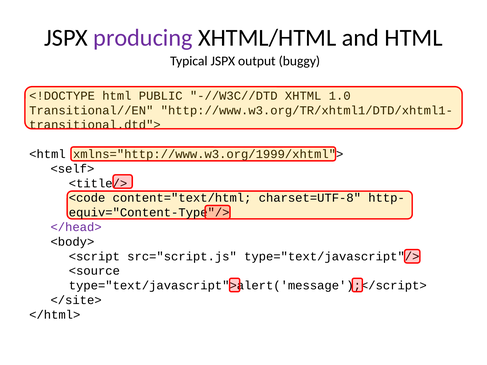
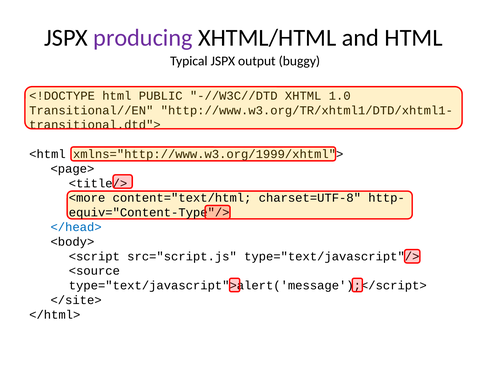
<self>: <self> -> <page> (72, 169)
<code: <code -> <more (87, 198)
</head> colour: purple -> blue (76, 227)
